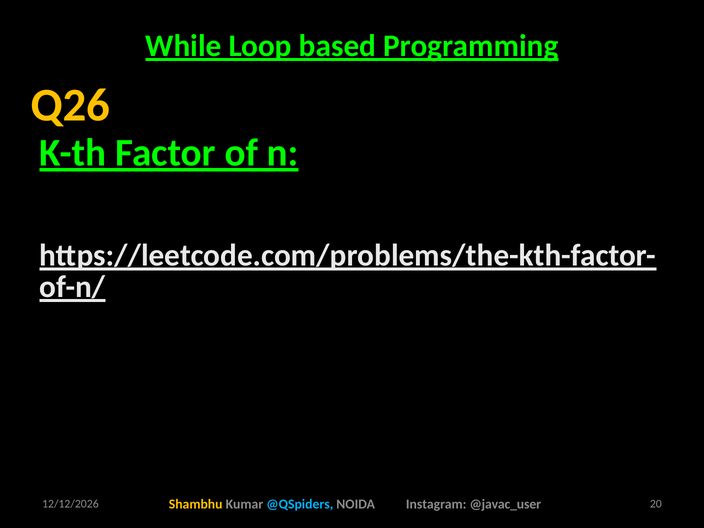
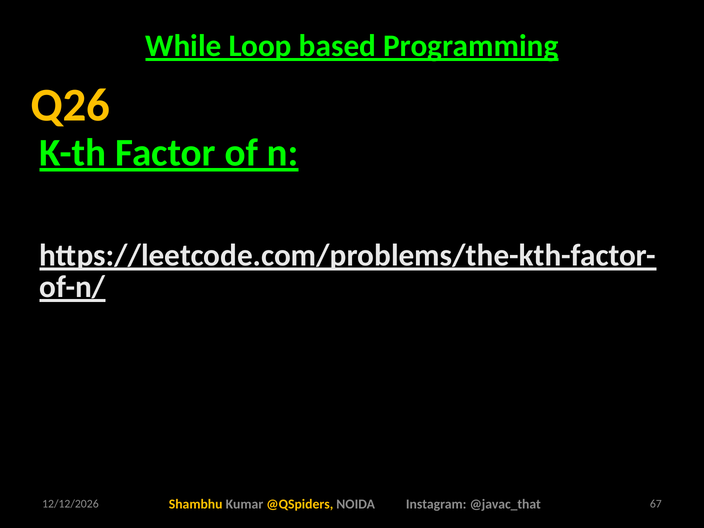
@QSpiders colour: light blue -> yellow (300, 504)
@javac_user: @javac_user -> @javac_that (505, 504)
20: 20 -> 67 (656, 504)
